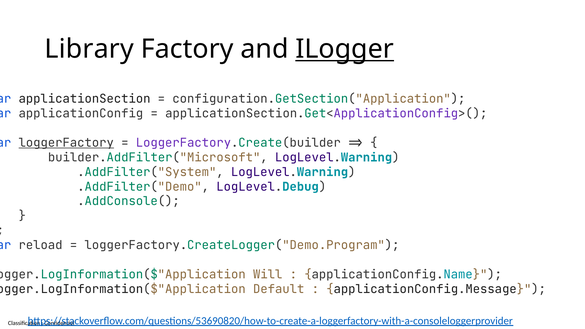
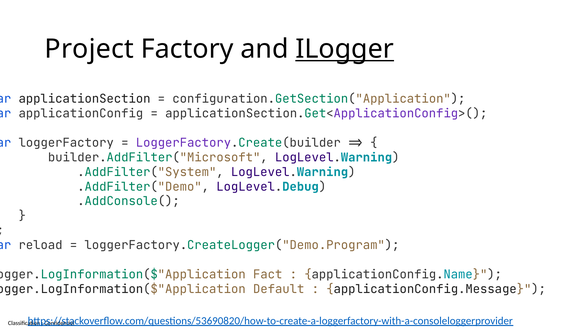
Library: Library -> Project (89, 49)
loggerFactory underline: present -> none (66, 143)
Will: Will -> Fact (268, 274)
